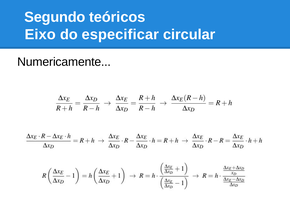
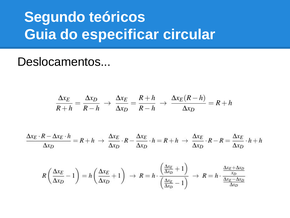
Eixo: Eixo -> Guia (40, 34)
Numericamente: Numericamente -> Deslocamentos (64, 62)
